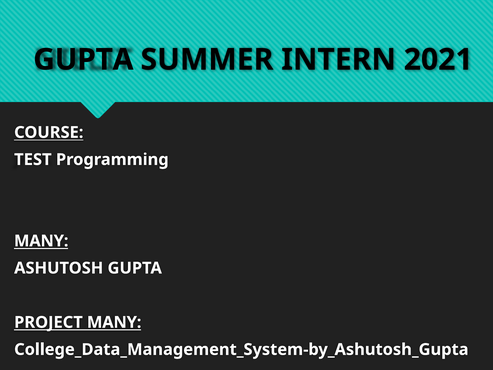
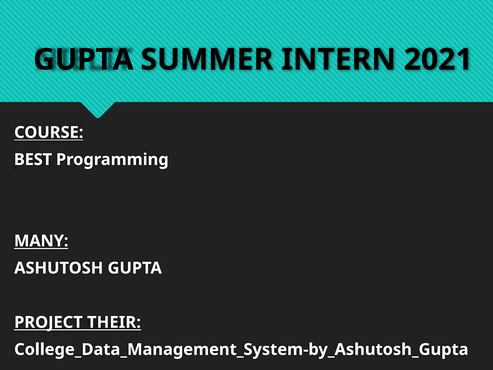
TEST: TEST -> BEST (33, 159)
PROJECT MANY: MANY -> THEIR (114, 322)
